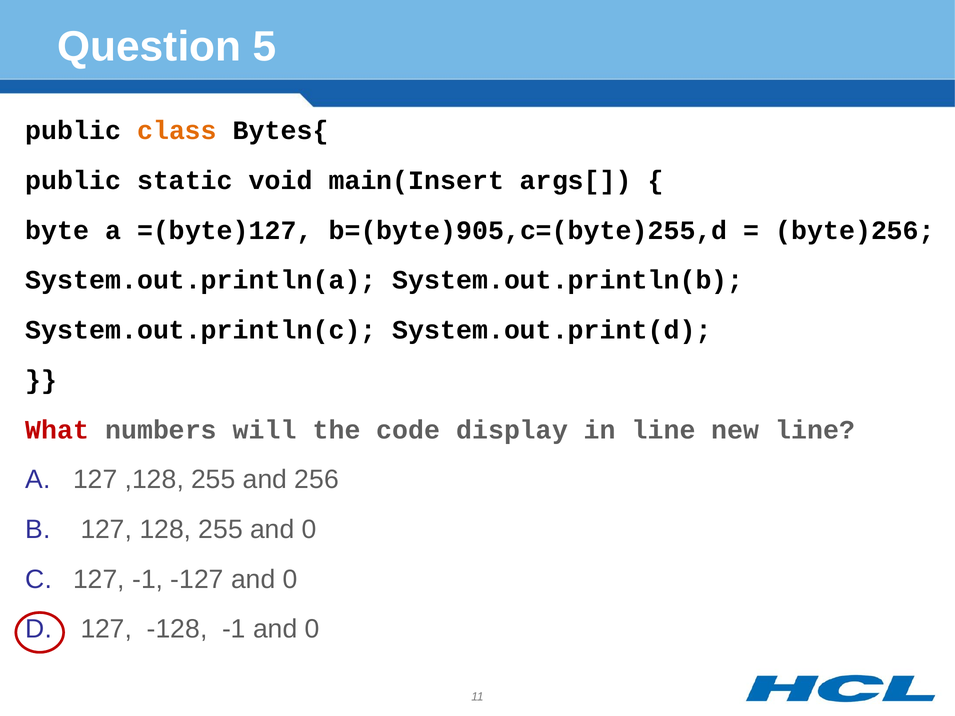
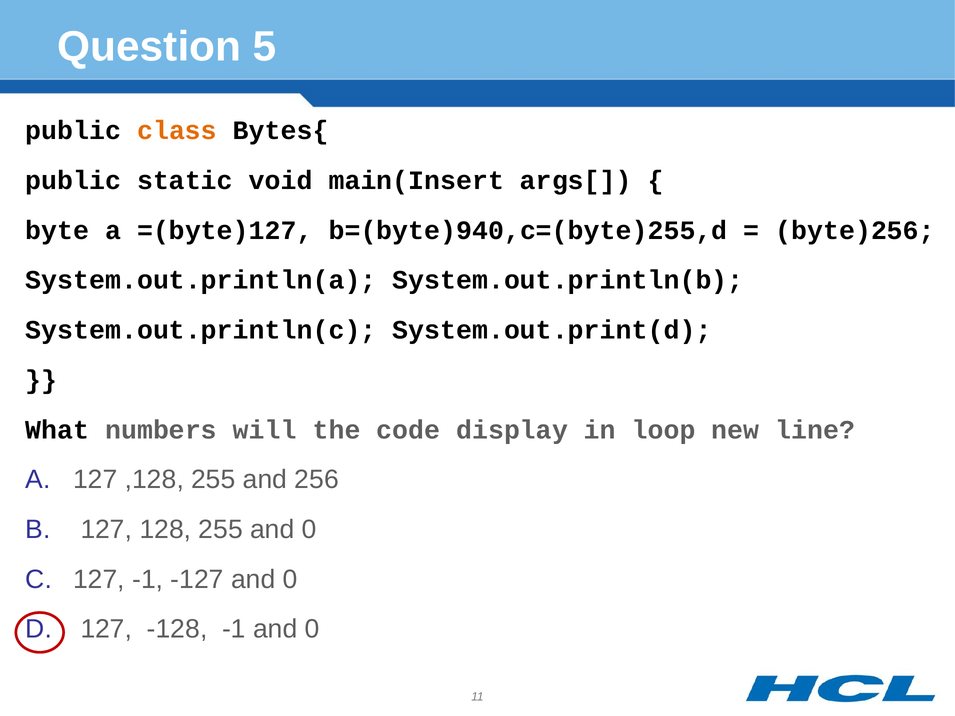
b=(byte)905,c=(byte)255,d: b=(byte)905,c=(byte)255,d -> b=(byte)940,c=(byte)255,d (528, 230)
What colour: red -> black (57, 430)
in line: line -> loop (664, 430)
